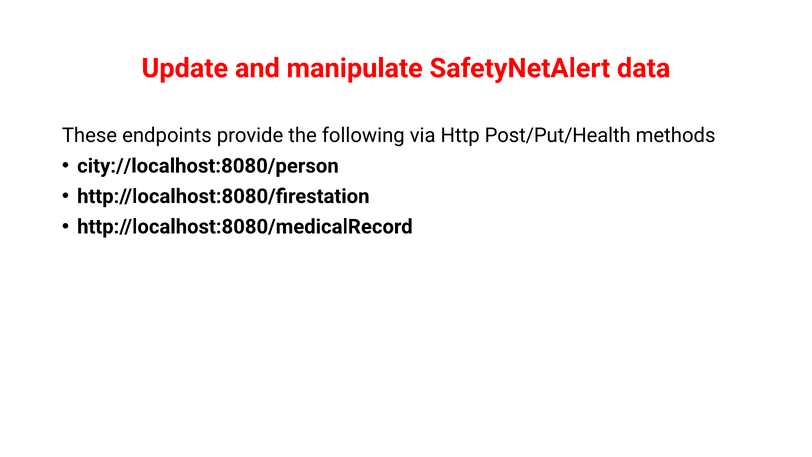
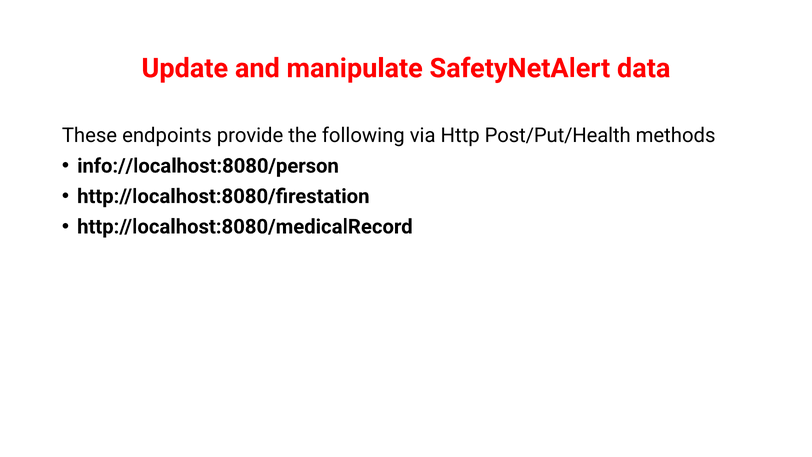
city://localhost:8080/person: city://localhost:8080/person -> info://localhost:8080/person (208, 166)
